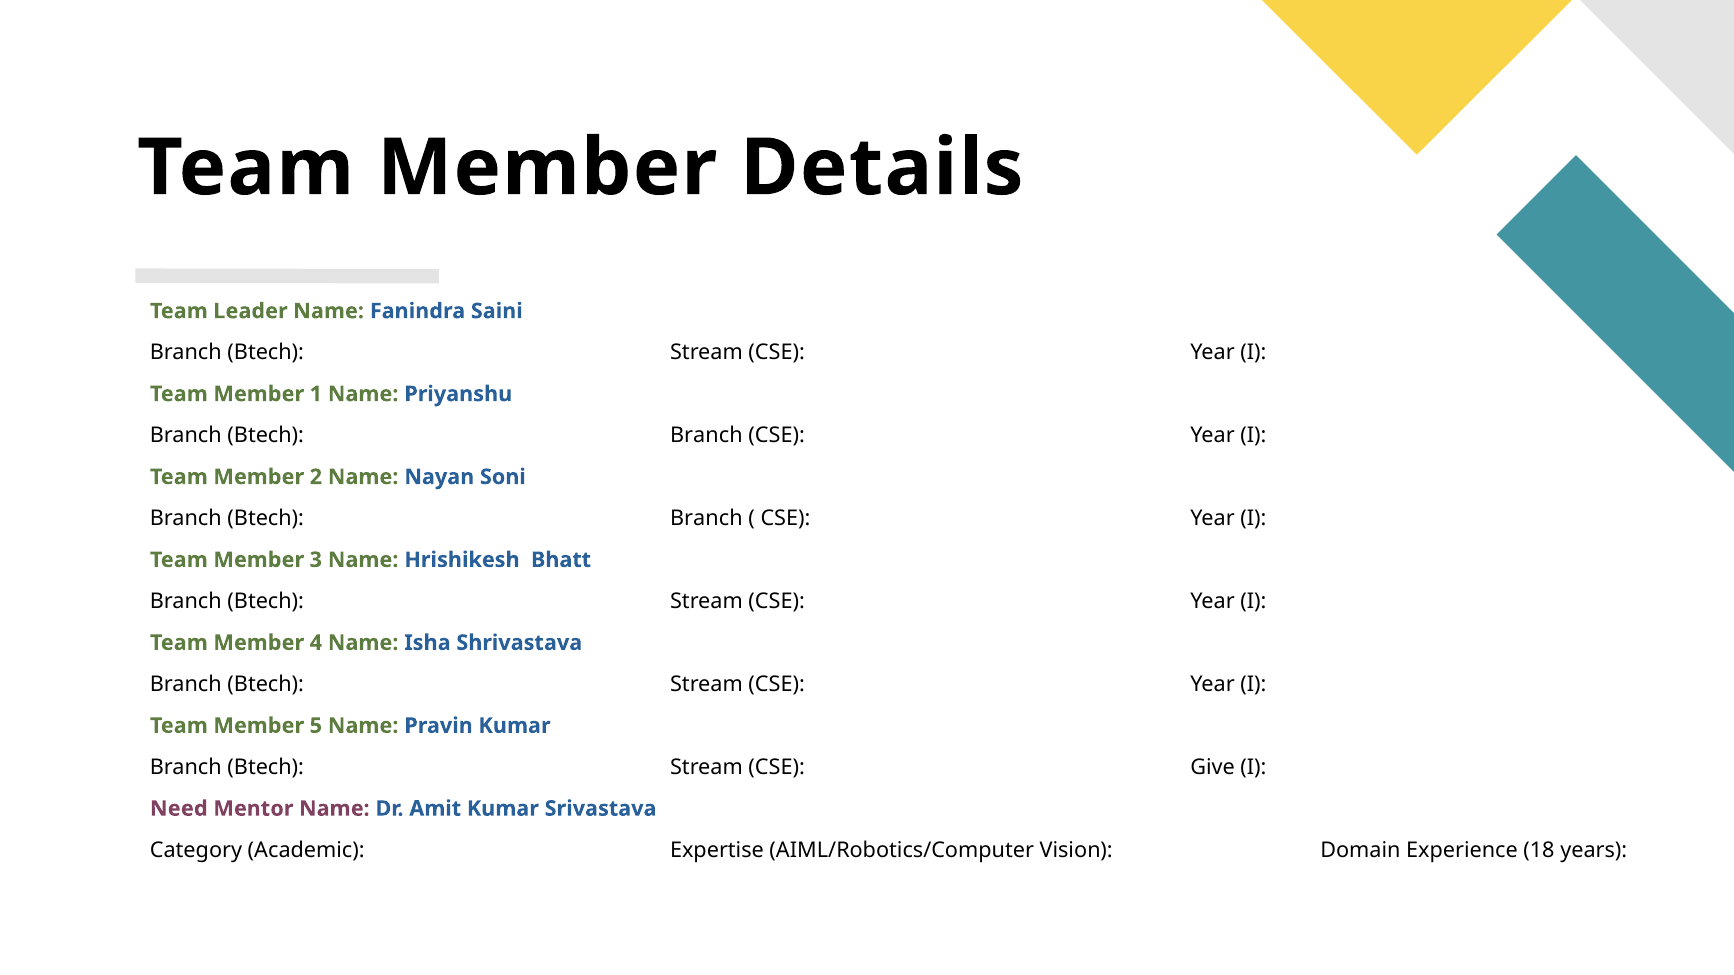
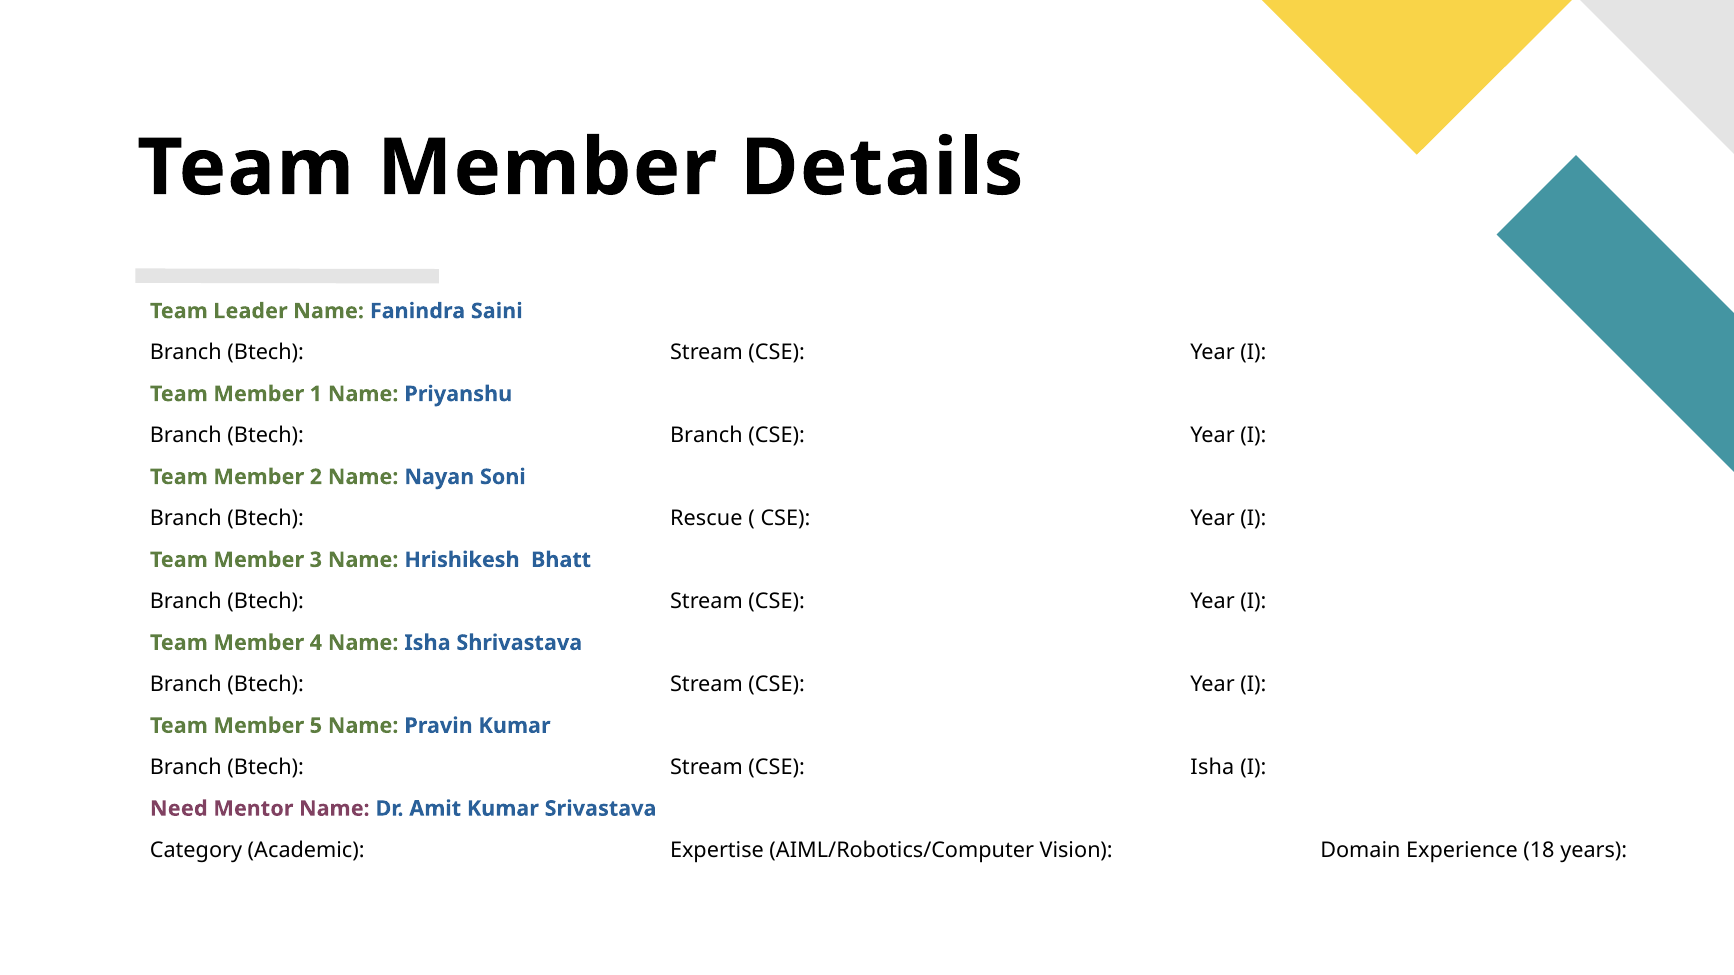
Branch: Branch -> Rescue (706, 519)
CSE Give: Give -> Isha (1212, 767)
